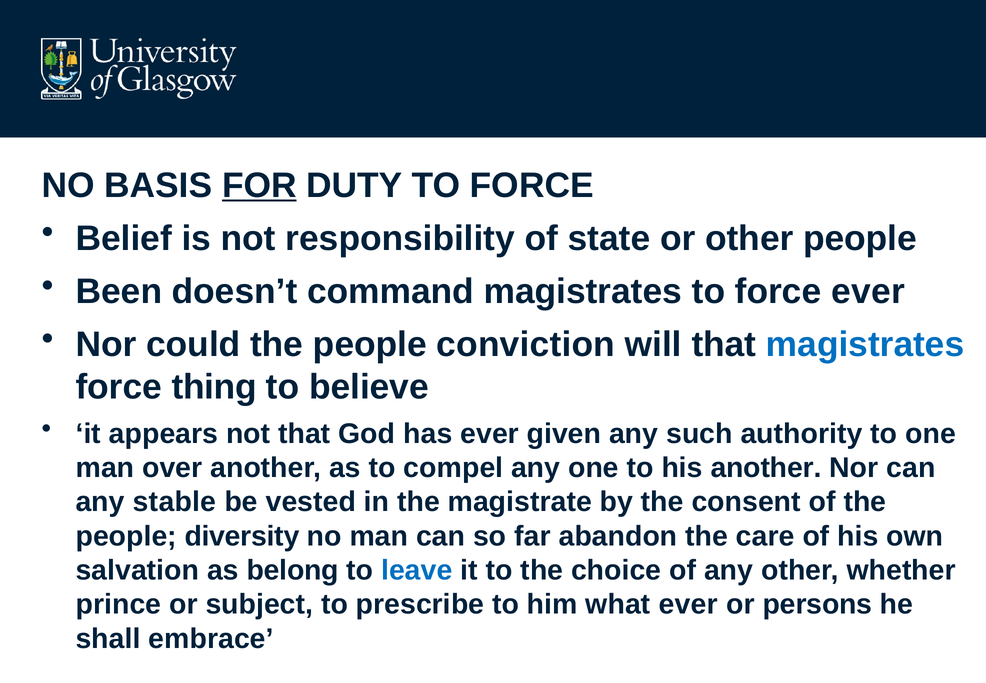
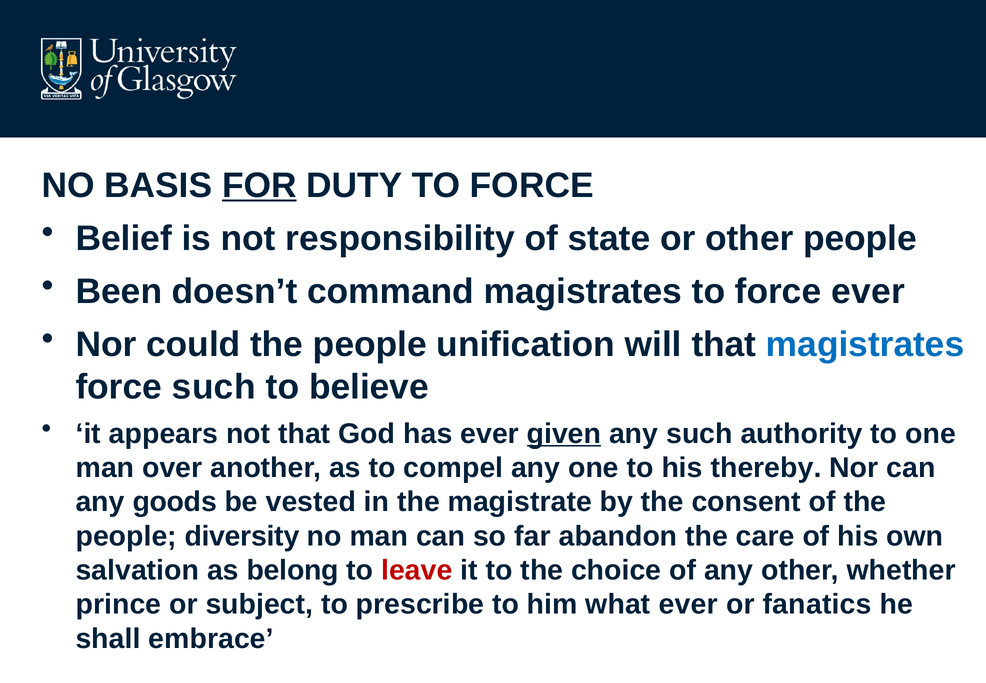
conviction: conviction -> unification (526, 345)
force thing: thing -> such (214, 387)
given underline: none -> present (564, 433)
his another: another -> thereby (766, 468)
stable: stable -> goods (175, 502)
leave colour: blue -> red (417, 570)
persons: persons -> fanatics (817, 604)
